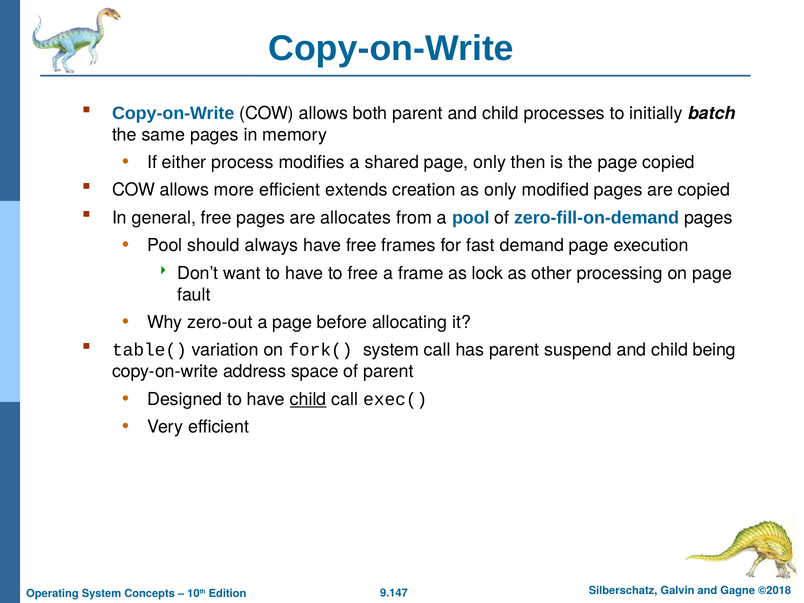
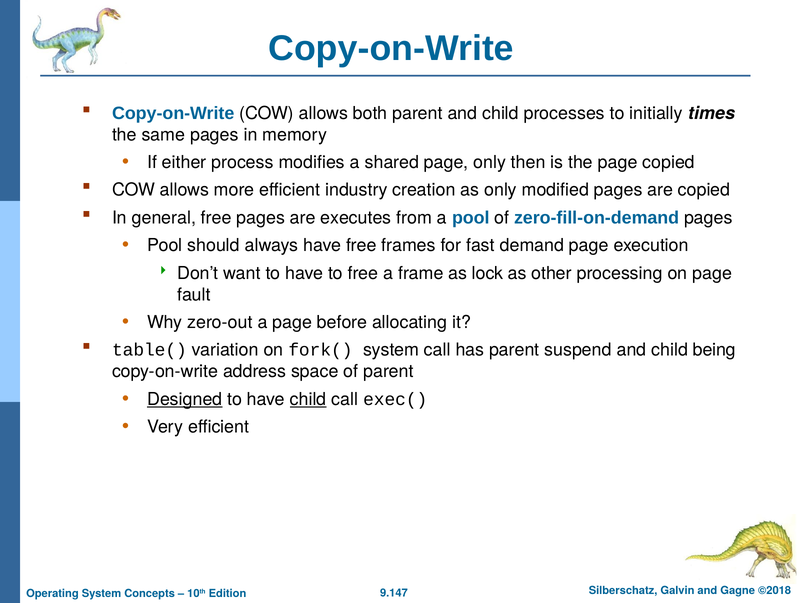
batch: batch -> times (712, 113)
extends: extends -> industry (356, 190)
allocates: allocates -> executes (356, 218)
Designed underline: none -> present (185, 399)
